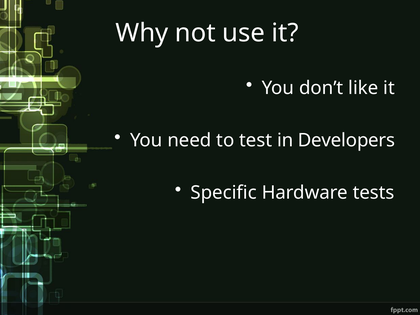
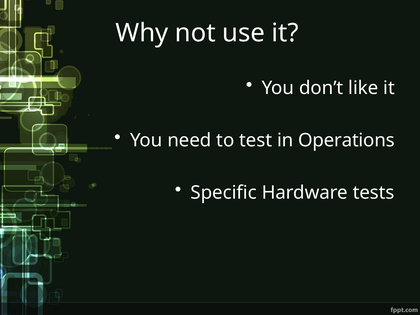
Developers: Developers -> Operations (346, 140)
